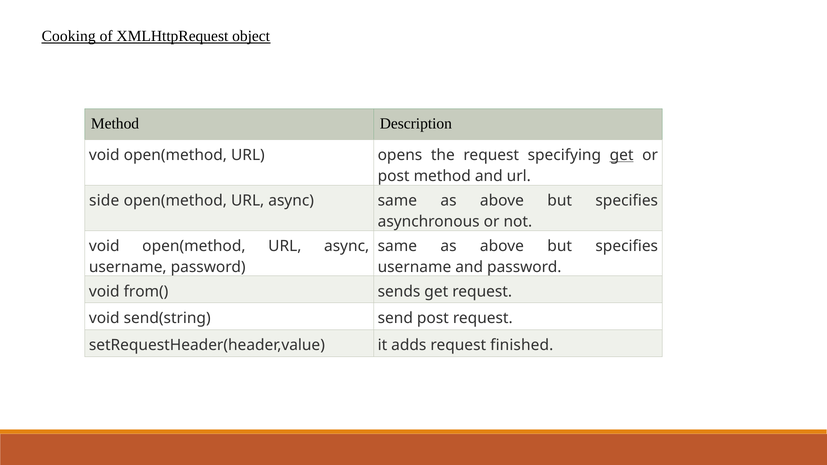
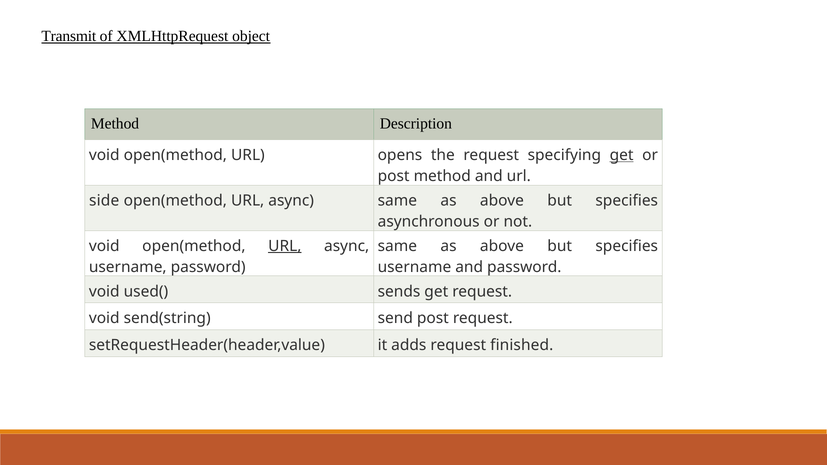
Cooking: Cooking -> Transmit (69, 36)
URL underline: none -> present (285, 246)
from(: from( -> used( (146, 292)
